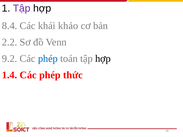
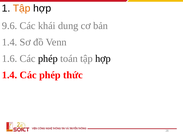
Tập colour: purple -> orange (22, 8)
8.4: 8.4 -> 9.6 (10, 26)
khảo: khảo -> dung (68, 26)
2.2: 2.2 -> 1.4 (10, 42)
9.2: 9.2 -> 1.6 (10, 59)
phép colour: blue -> black (48, 59)
